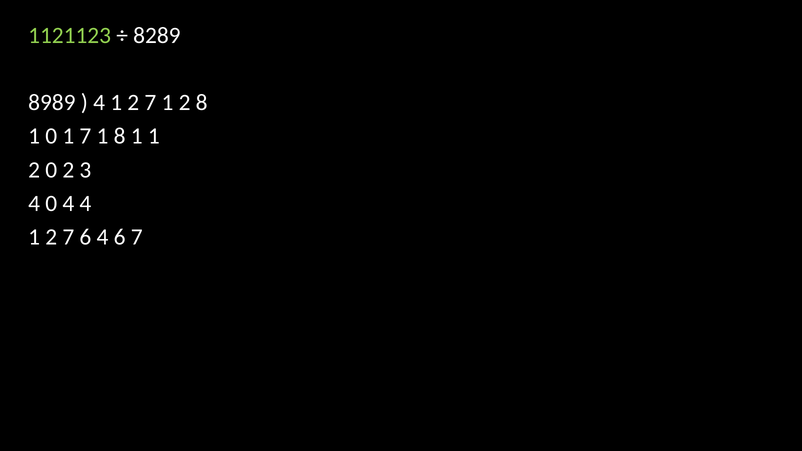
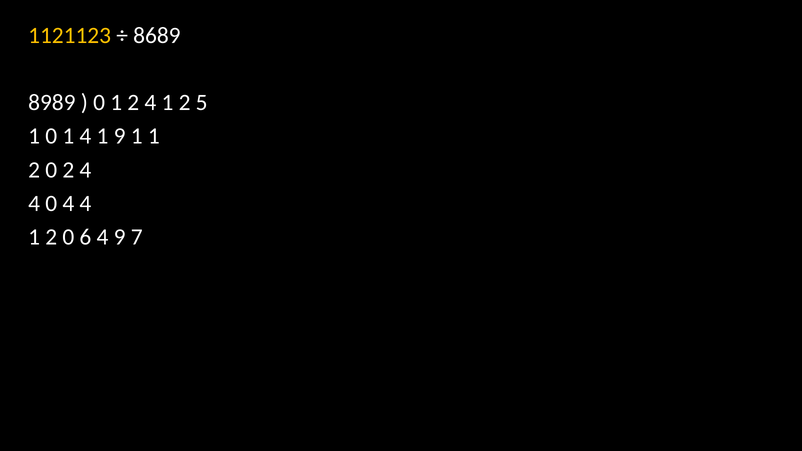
1121123 colour: light green -> yellow (70, 35)
8289: 8289 -> 8689 (157, 35)
4: 4 -> 0 (99, 103)
7: 7 -> 4 (150, 103)
2 8: 8 -> 5 (202, 103)
1 7: 7 -> 4 (85, 136)
1 8: 8 -> 9 (120, 136)
0 2 3: 3 -> 4 (85, 170)
7: 7 -> 0 (68, 237)
4 6: 6 -> 9 (120, 237)
